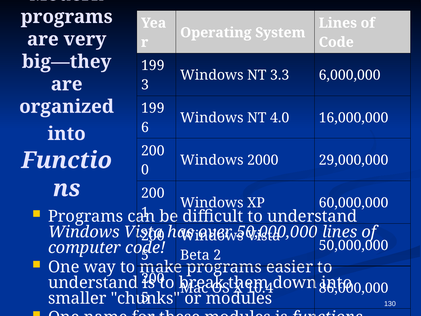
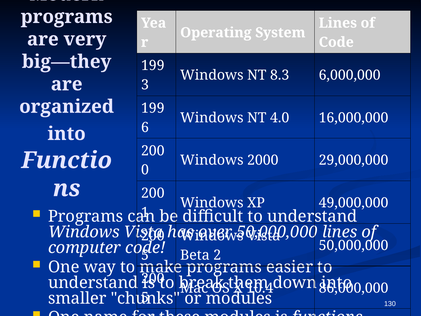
3.3: 3.3 -> 8.3 (280, 75)
60,000,000: 60,000,000 -> 49,000,000 (354, 203)
